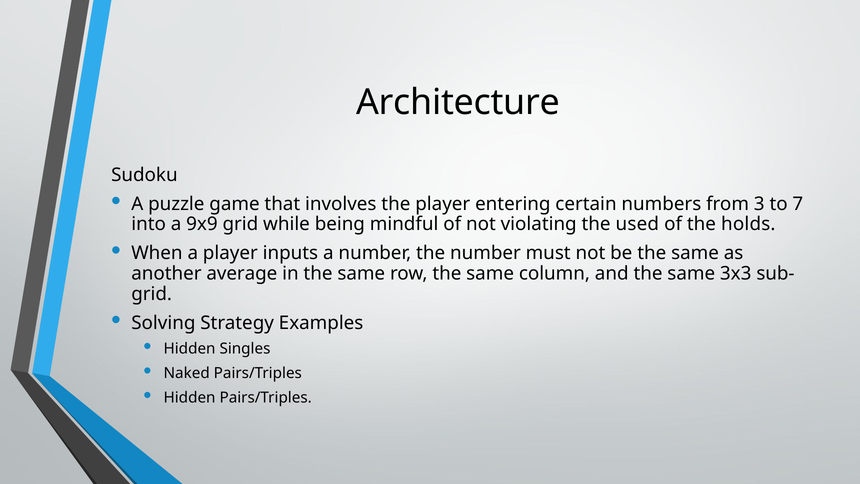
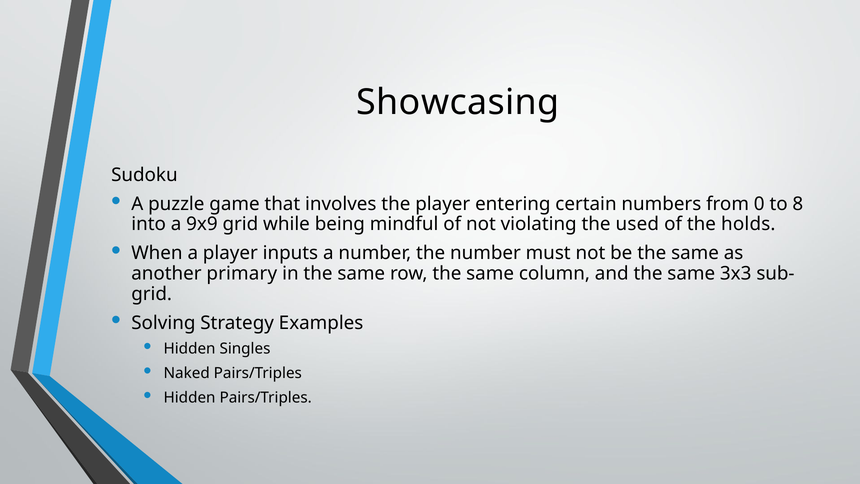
Architecture: Architecture -> Showcasing (458, 102)
3: 3 -> 0 (759, 204)
7: 7 -> 8 (798, 204)
average: average -> primary (242, 273)
